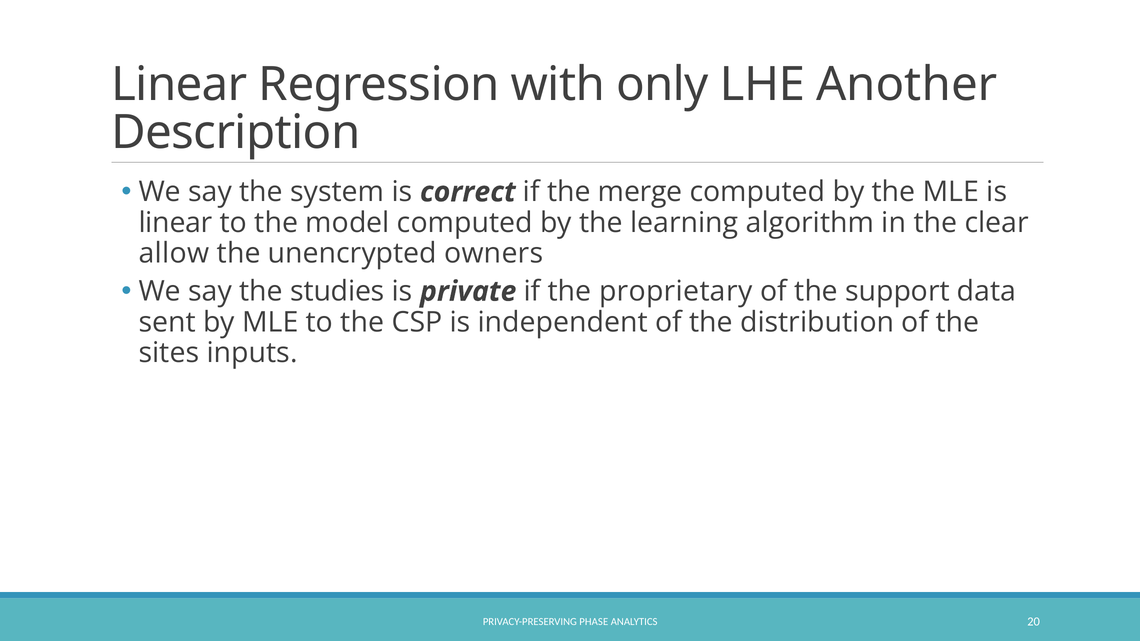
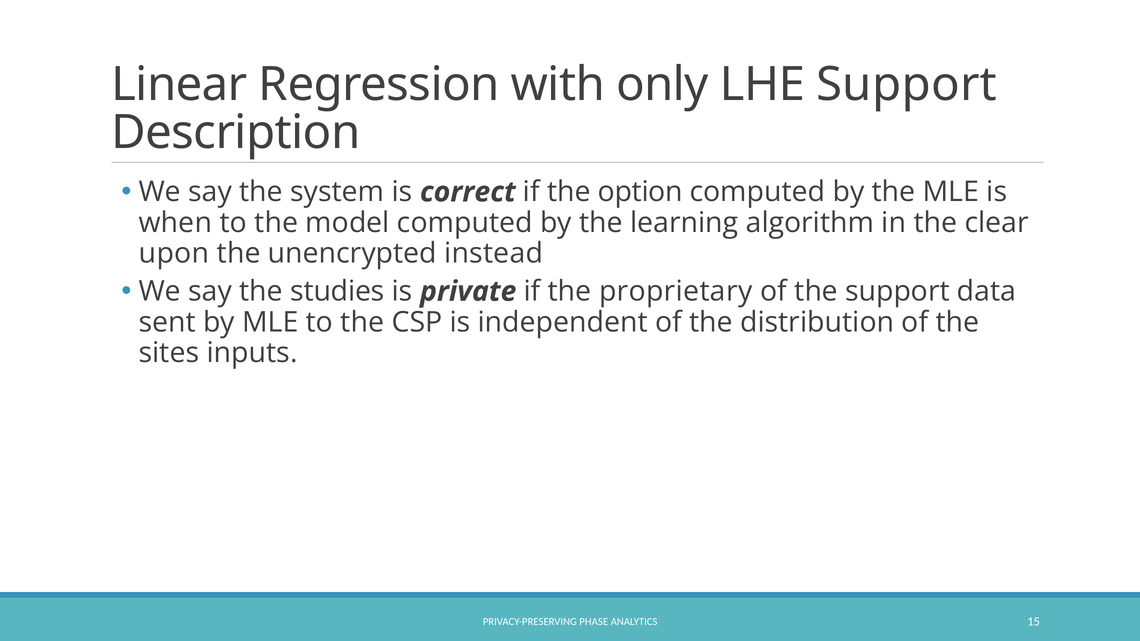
LHE Another: Another -> Support (907, 84)
merge: merge -> option (640, 192)
linear: linear -> when (175, 223)
allow: allow -> upon (174, 254)
owners: owners -> instead (494, 254)
20: 20 -> 15 (1034, 622)
